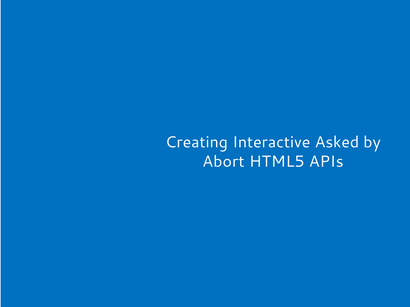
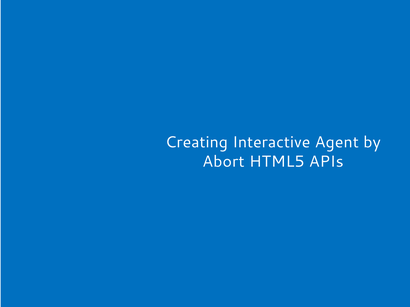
Asked: Asked -> Agent (337, 143)
